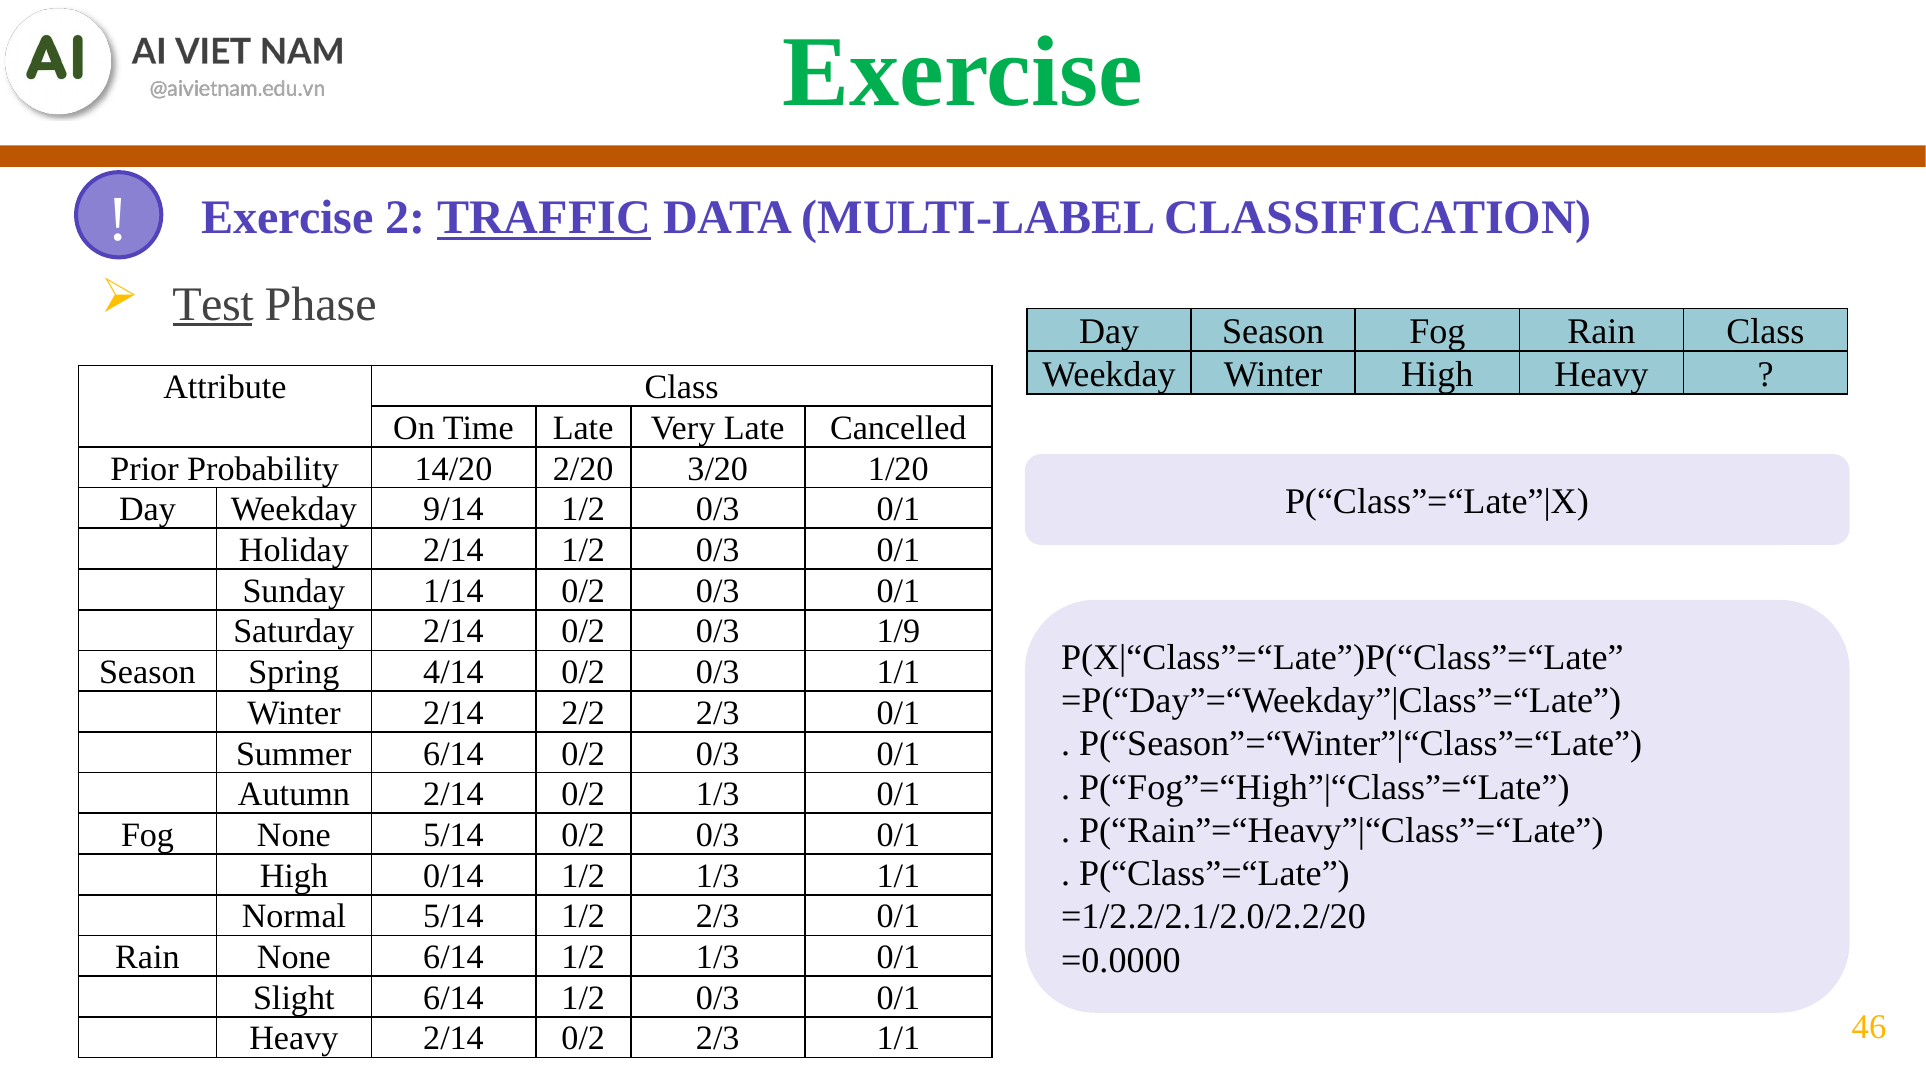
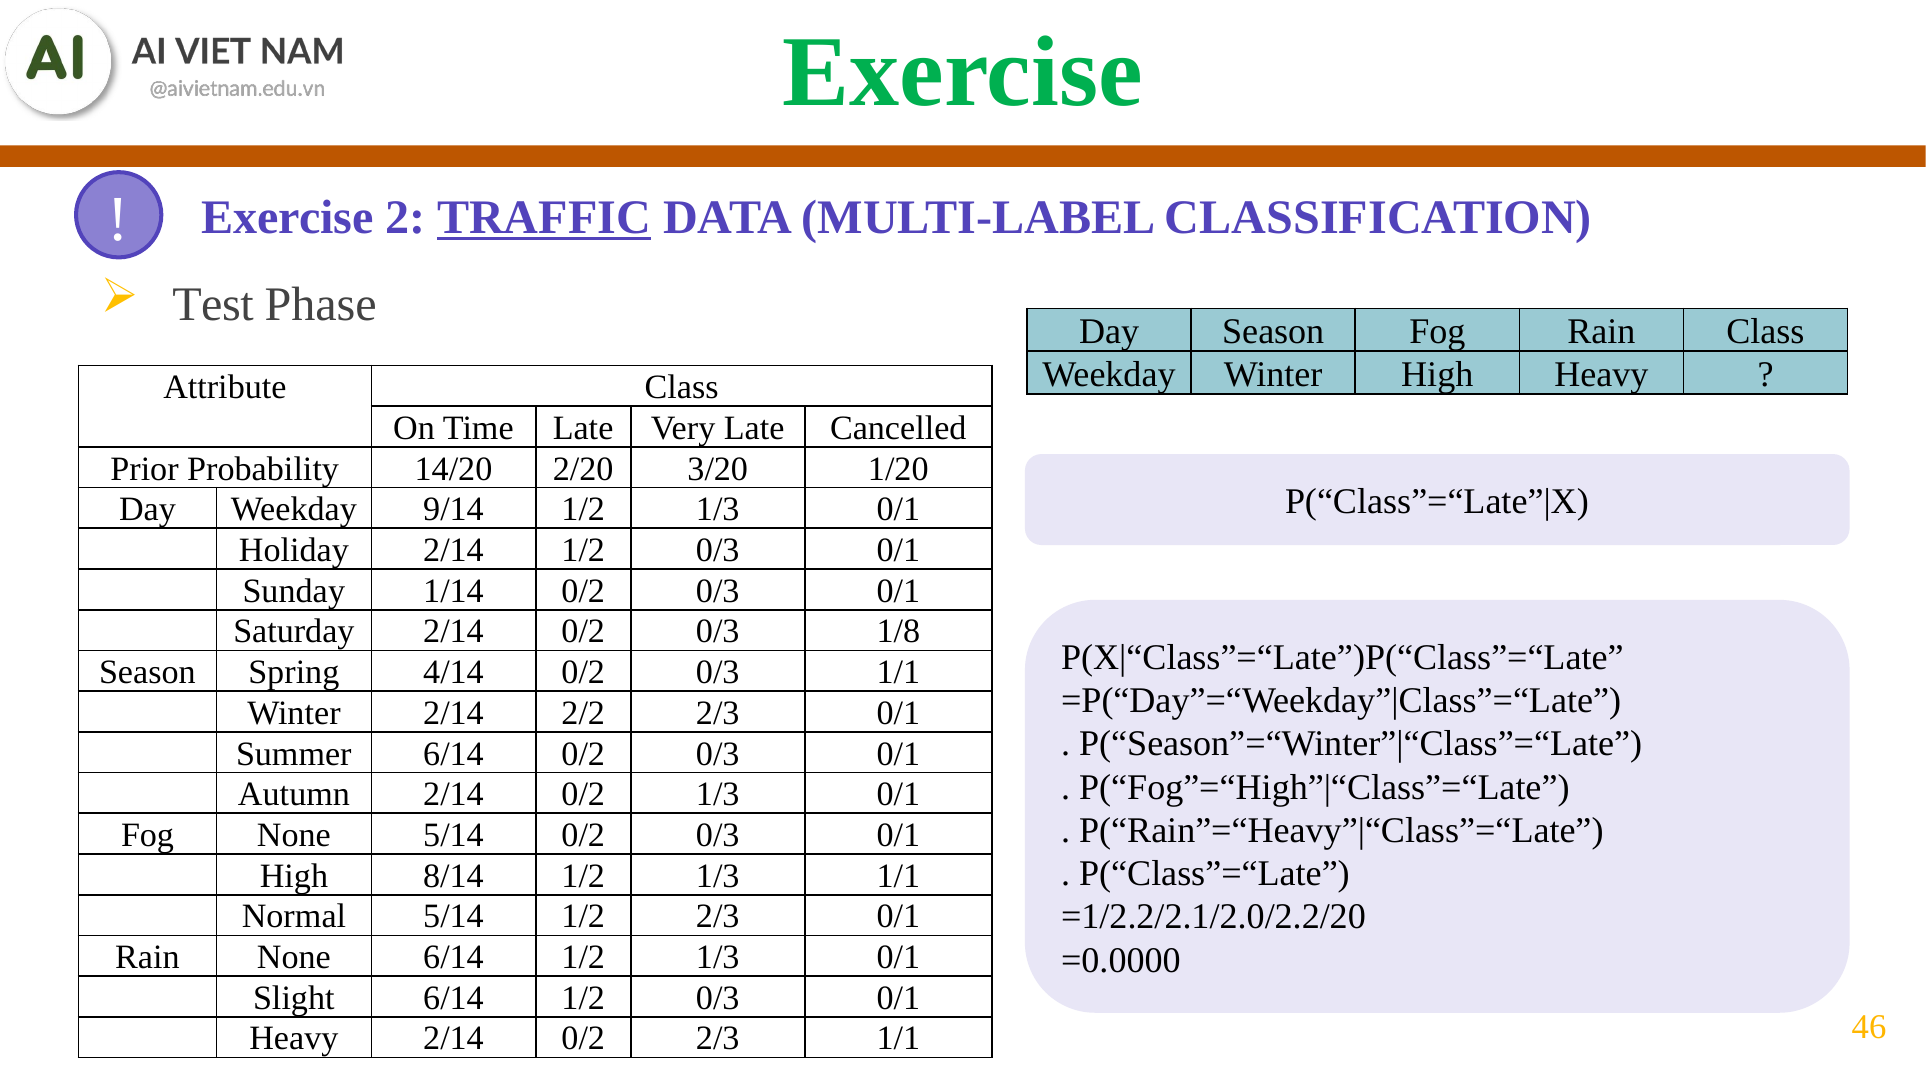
Test underline: present -> none (213, 304)
9/14 1/2 0/3: 0/3 -> 1/3 (718, 510)
1/9: 1/9 -> 1/8 (898, 632)
0/14: 0/14 -> 8/14 (453, 876)
